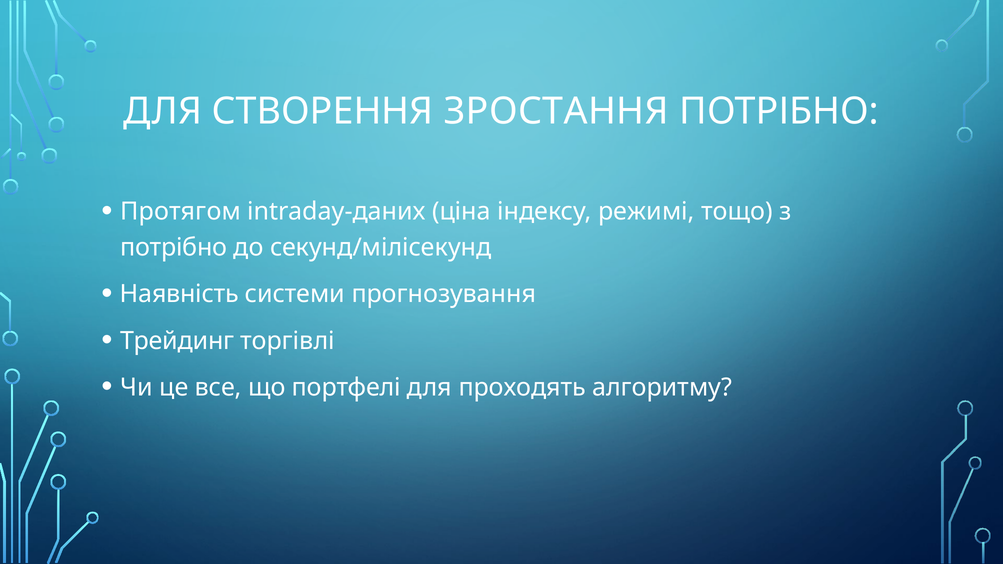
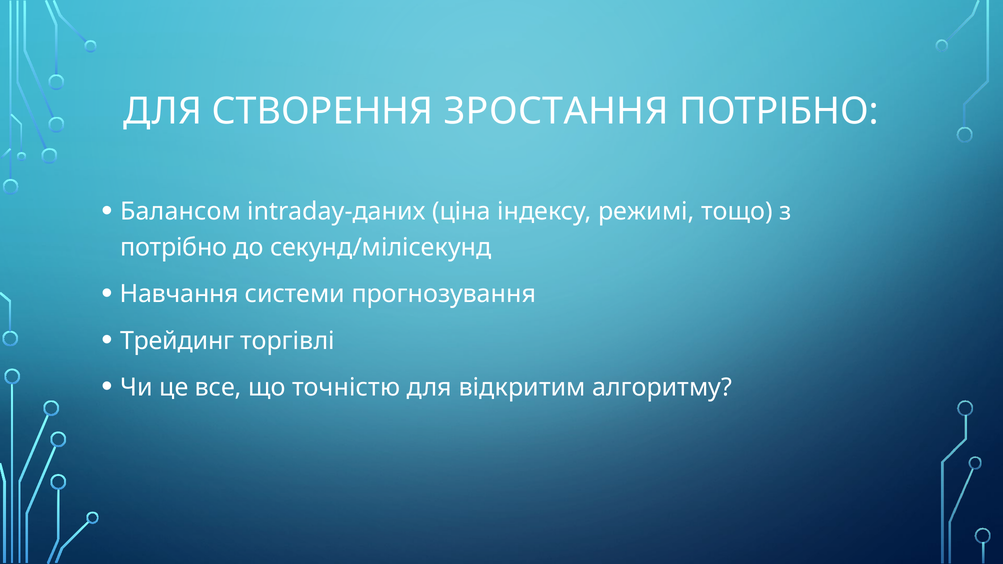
Протягом: Протягом -> Балансом (181, 212)
Наявність: Наявність -> Навчання (179, 294)
портфелі: портфелі -> точністю (346, 387)
проходять: проходять -> відкритим (522, 387)
